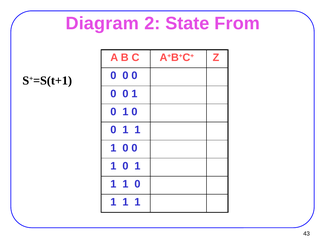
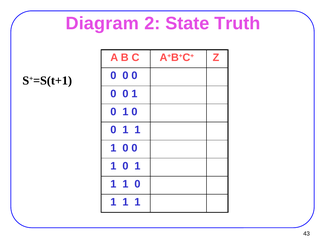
From: From -> Truth (237, 23)
